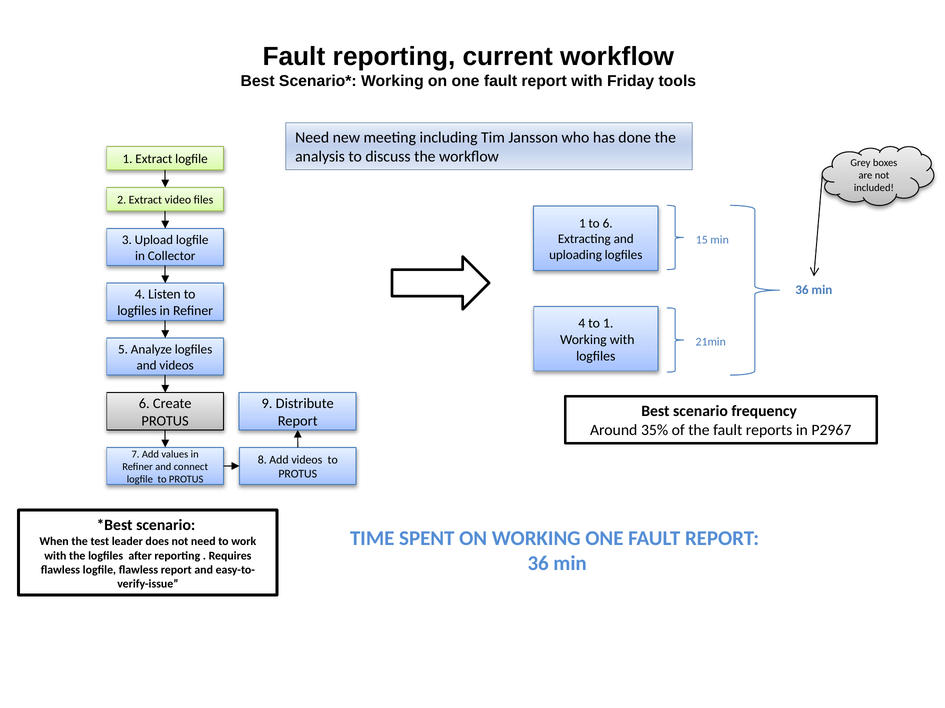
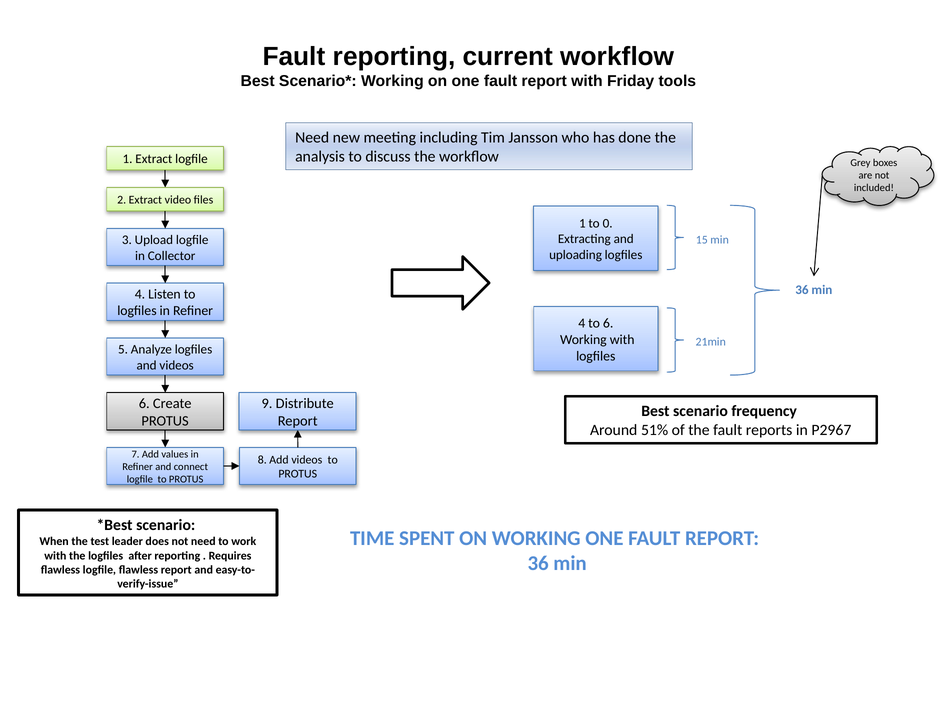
to 6: 6 -> 0 (608, 224)
to 1: 1 -> 6 (608, 323)
35%: 35% -> 51% (655, 431)
